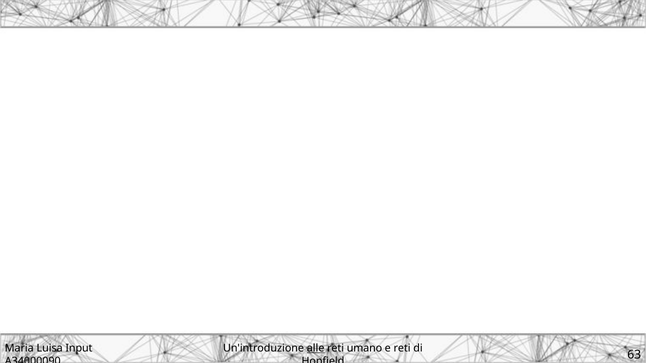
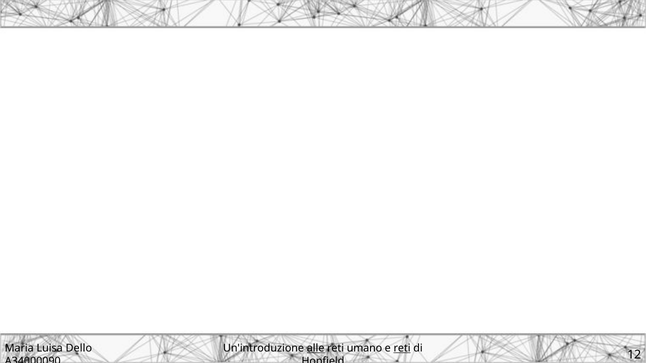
Input: Input -> Dello (79, 349)
reti underline: none -> present (402, 349)
63: 63 -> 12 (634, 355)
